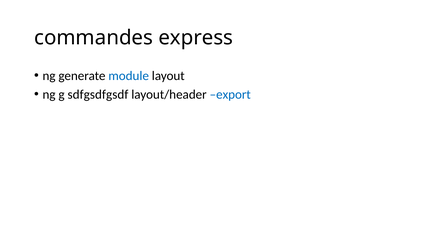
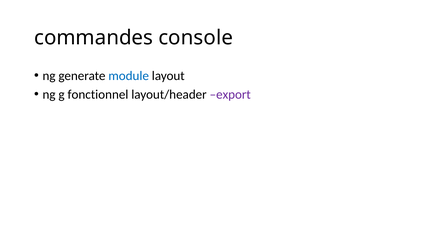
express: express -> console (196, 38)
sdfgsdfgsdf: sdfgsdfgsdf -> fonctionnel (98, 95)
export colour: blue -> purple (230, 95)
